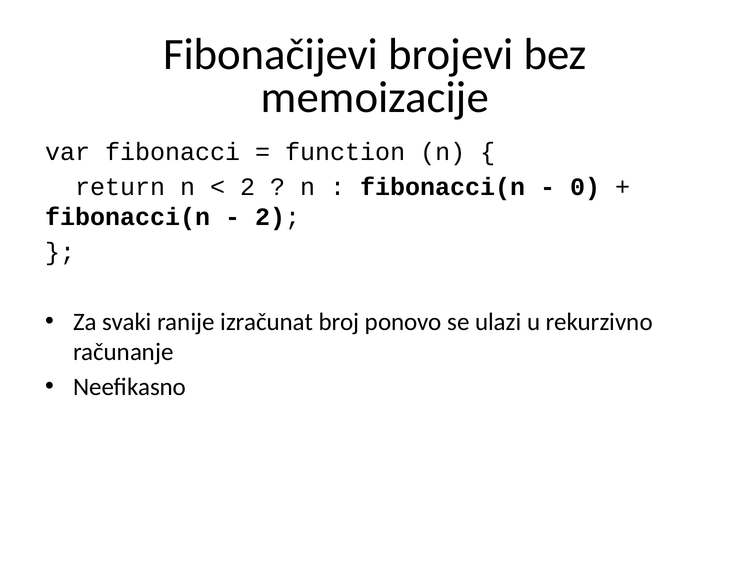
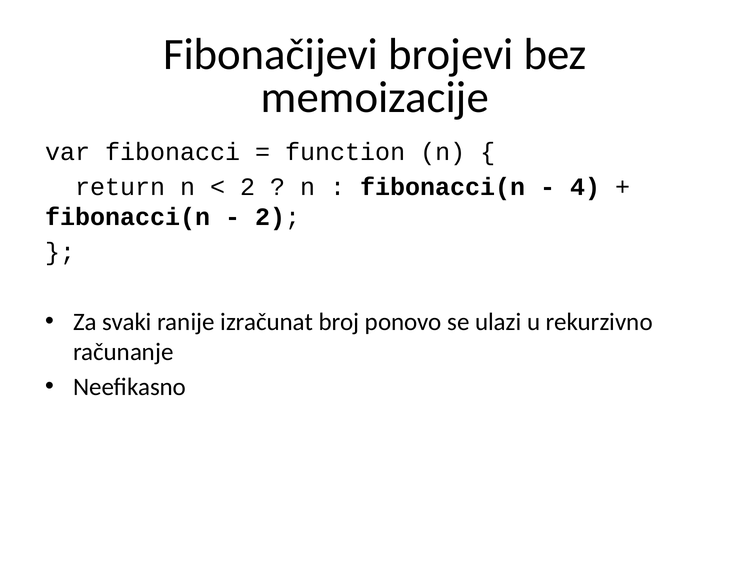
0: 0 -> 4 (585, 187)
